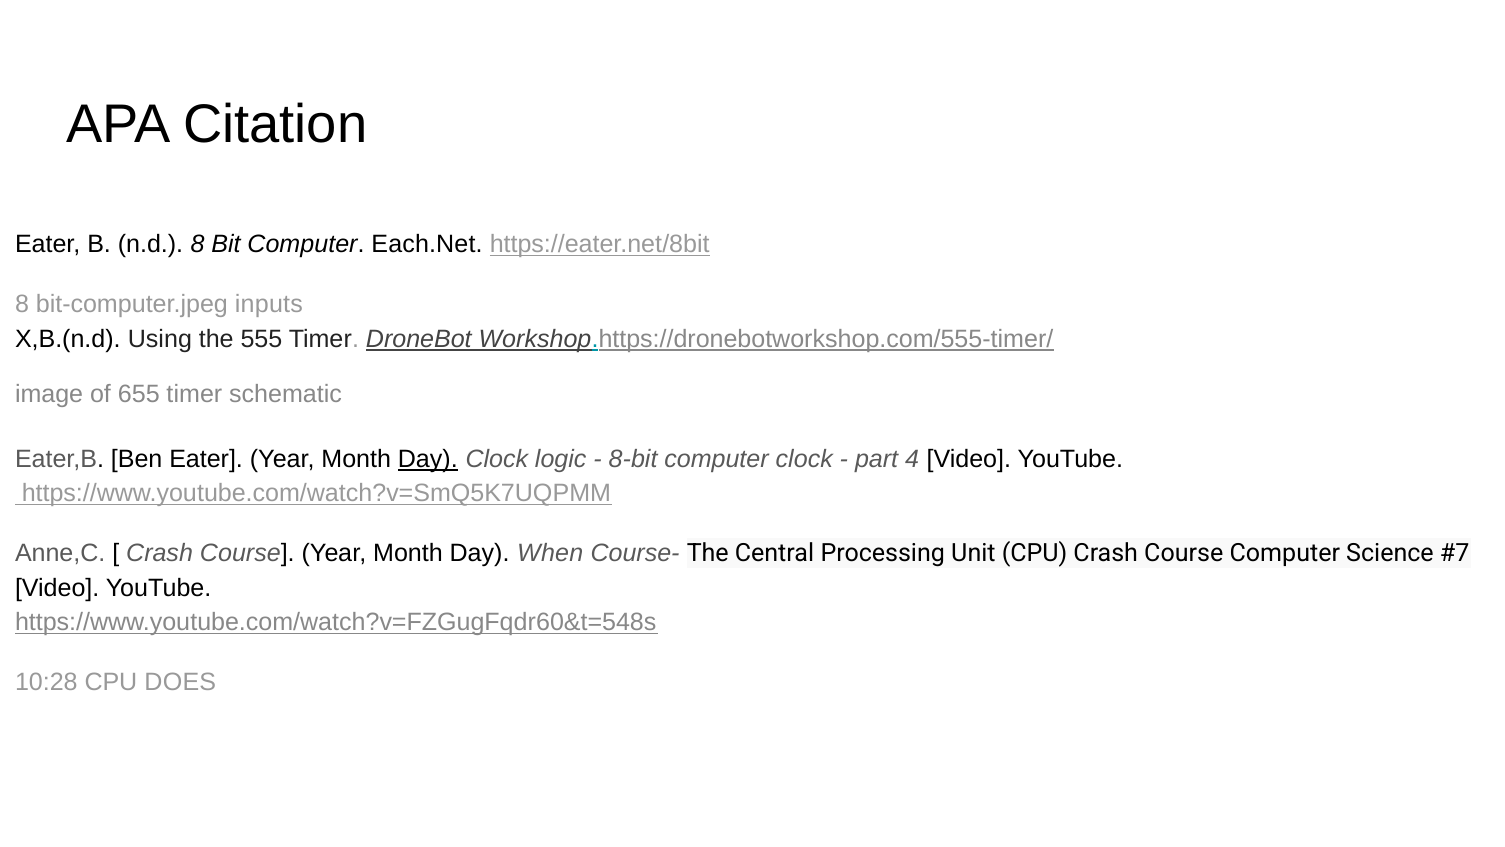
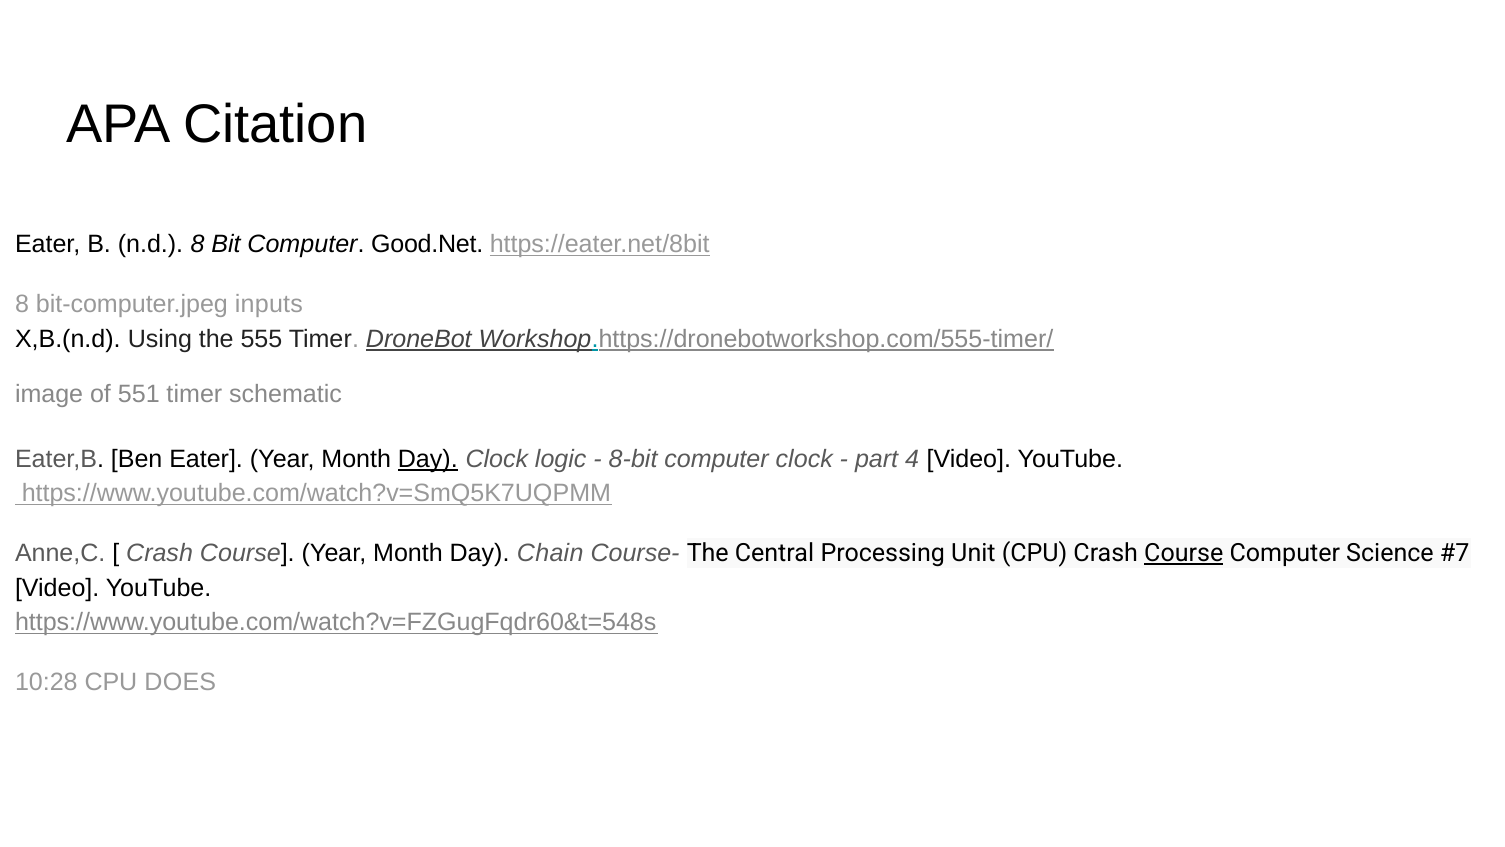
Each.Net: Each.Net -> Good.Net (427, 244)
655: 655 -> 551 (139, 394)
When: When -> Chain (550, 553)
Course underline: none -> present (1184, 553)
